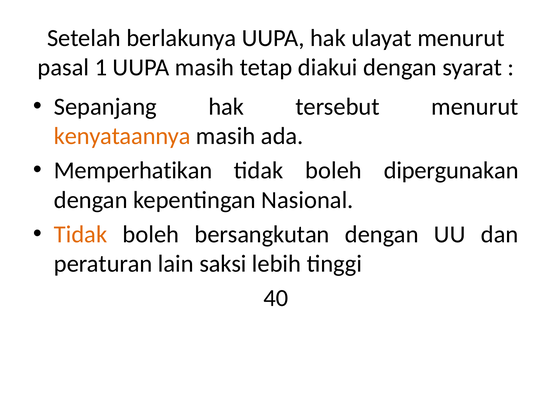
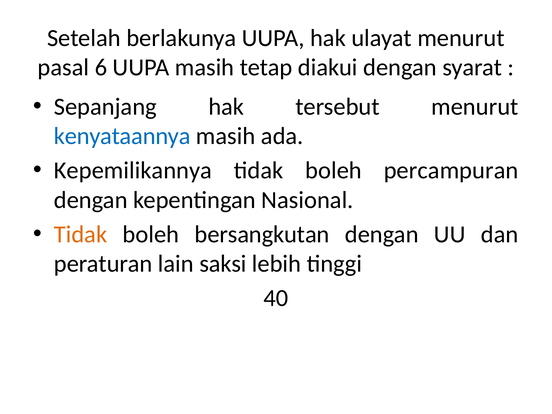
1: 1 -> 6 (101, 68)
kenyataannya colour: orange -> blue (122, 136)
Memperhatikan: Memperhatikan -> Kepemilikannya (133, 170)
dipergunakan: dipergunakan -> percampuran (451, 170)
